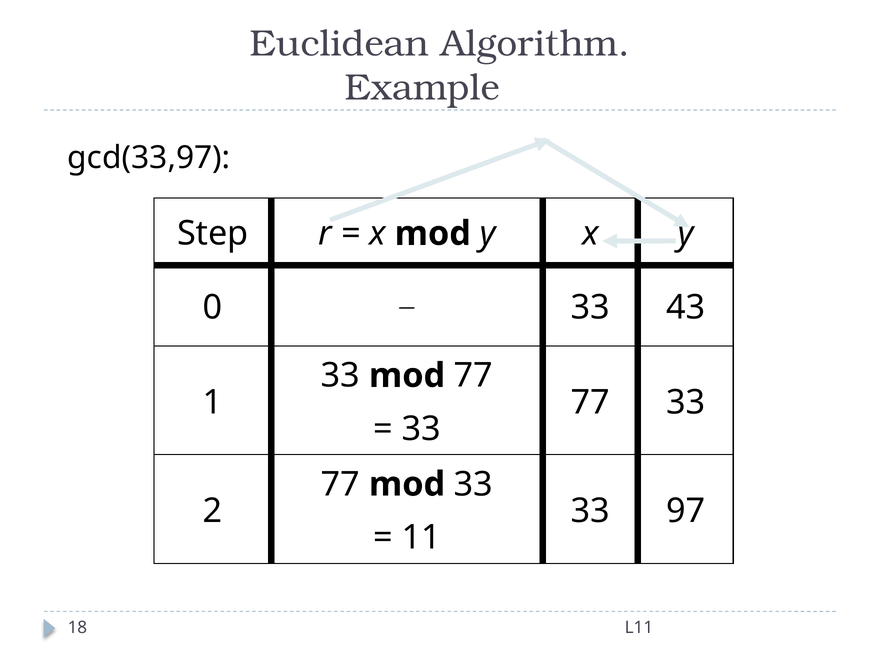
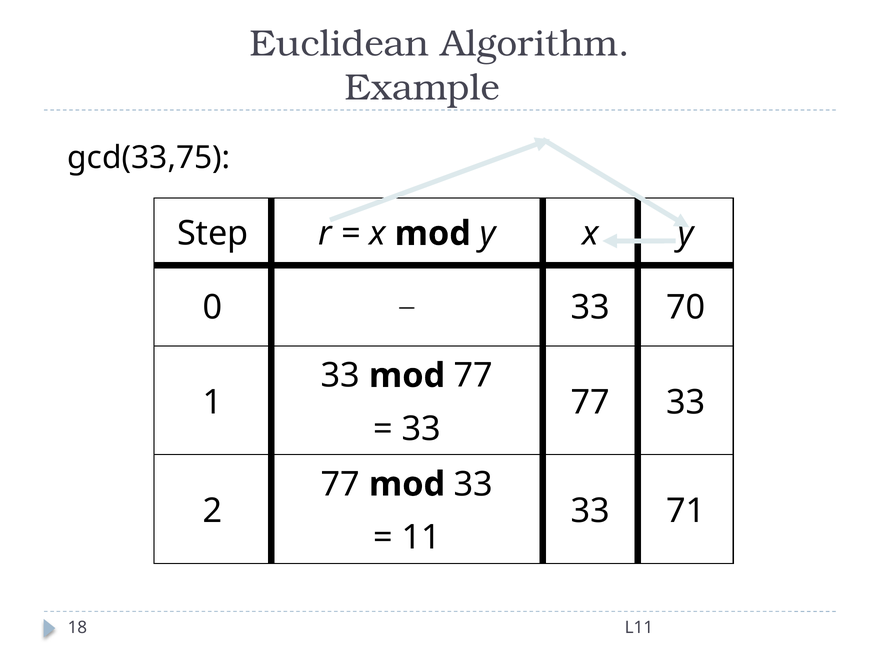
gcd(33,97: gcd(33,97 -> gcd(33,75 (149, 158)
43: 43 -> 70 (686, 308)
97: 97 -> 71 (686, 511)
